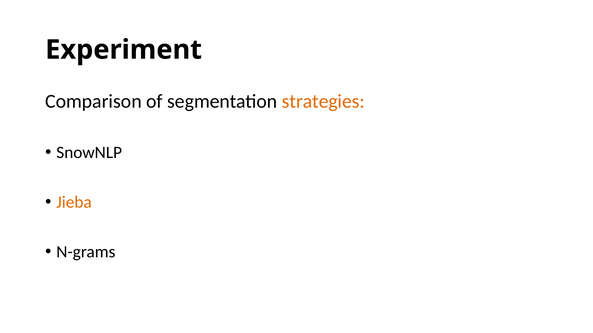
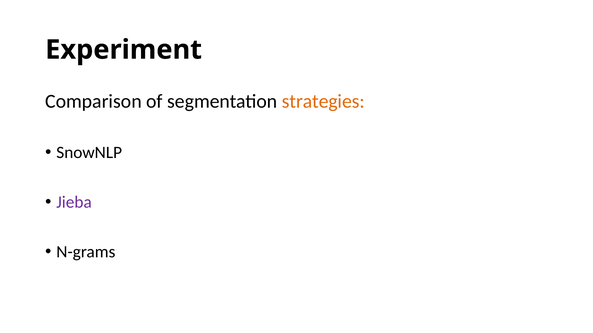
Jieba colour: orange -> purple (74, 202)
